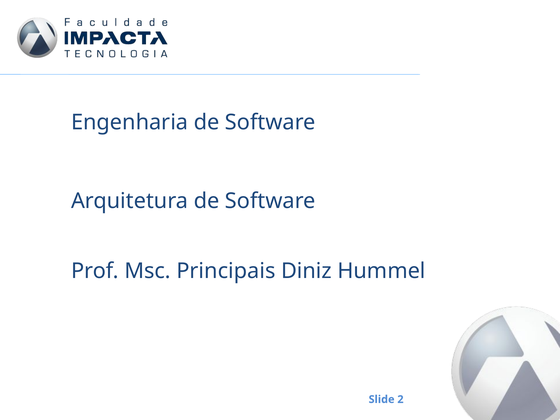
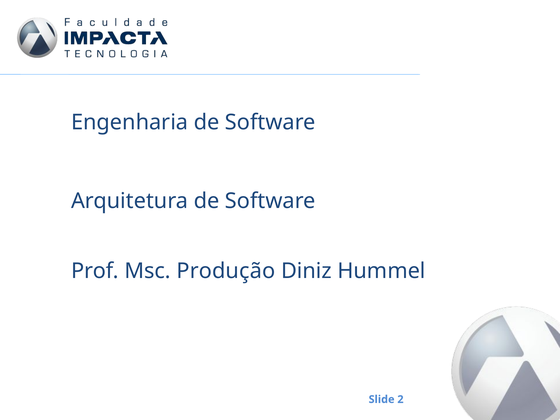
Principais: Principais -> Produção (226, 271)
